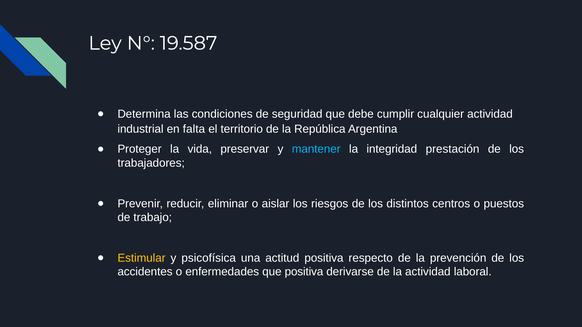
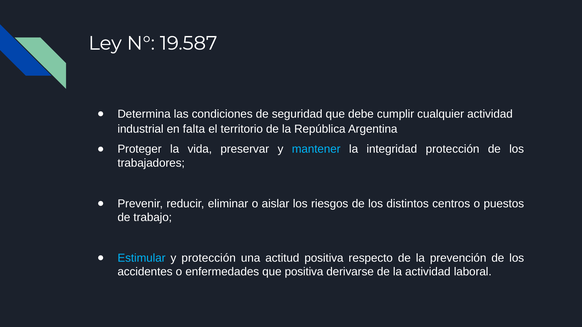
integridad prestación: prestación -> protección (453, 149)
Estimular colour: yellow -> light blue (142, 258)
y psicofísica: psicofísica -> protección (209, 258)
